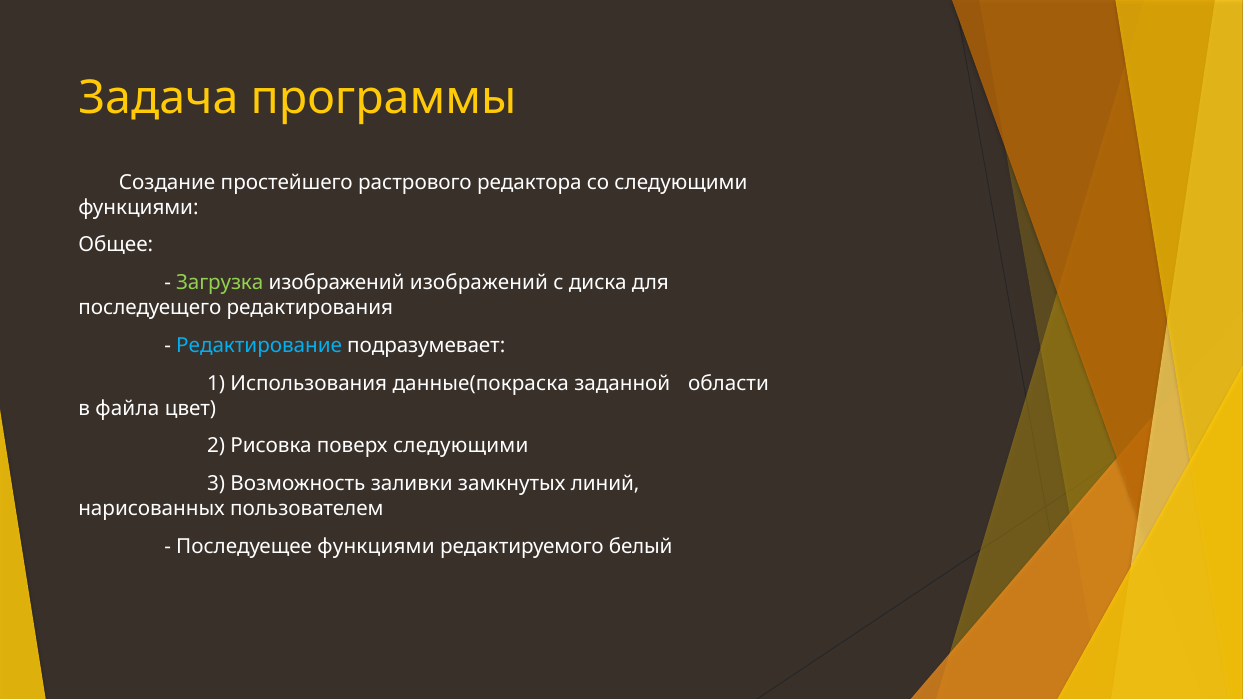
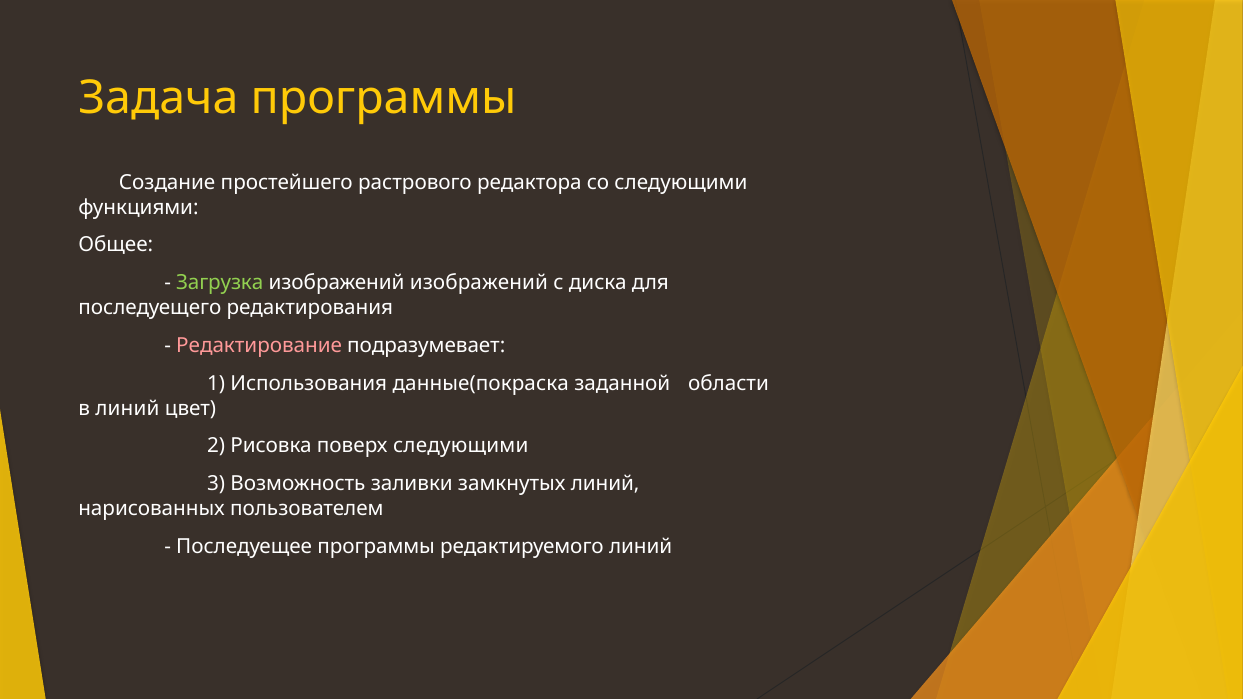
Редактирование colour: light blue -> pink (259, 346)
в файла: файла -> линий (127, 408)
Последуещее функциями: функциями -> программы (376, 547)
редактируемого белый: белый -> линий (641, 547)
